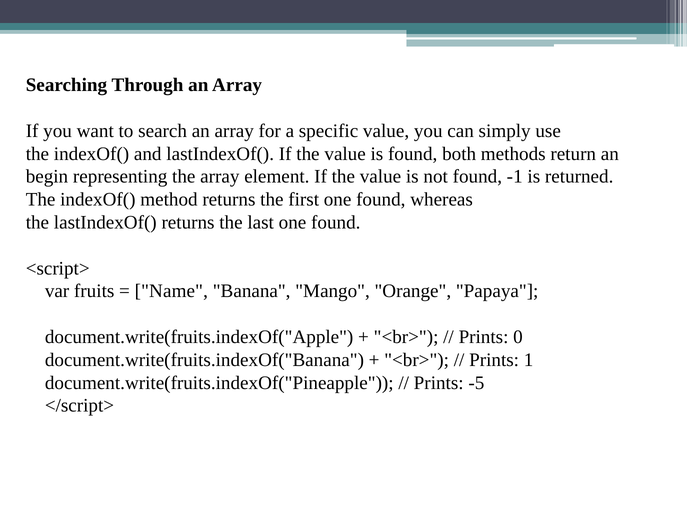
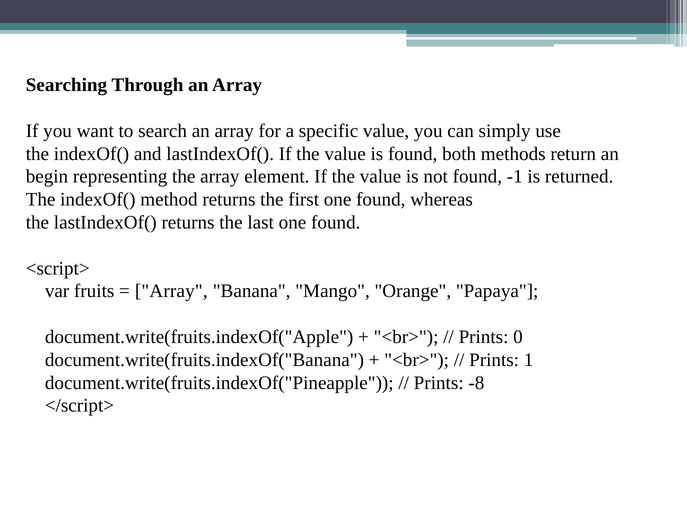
Name: Name -> Array (171, 291)
-5: -5 -> -8 (476, 383)
